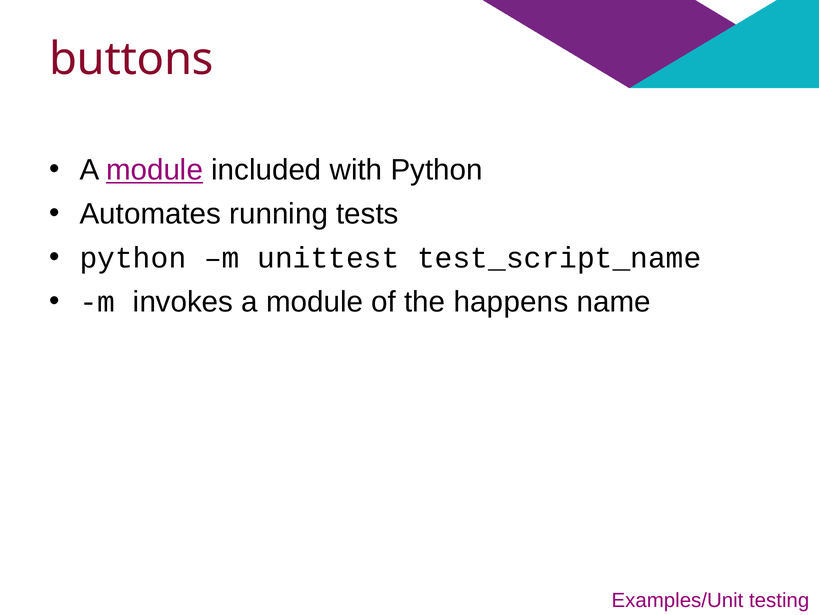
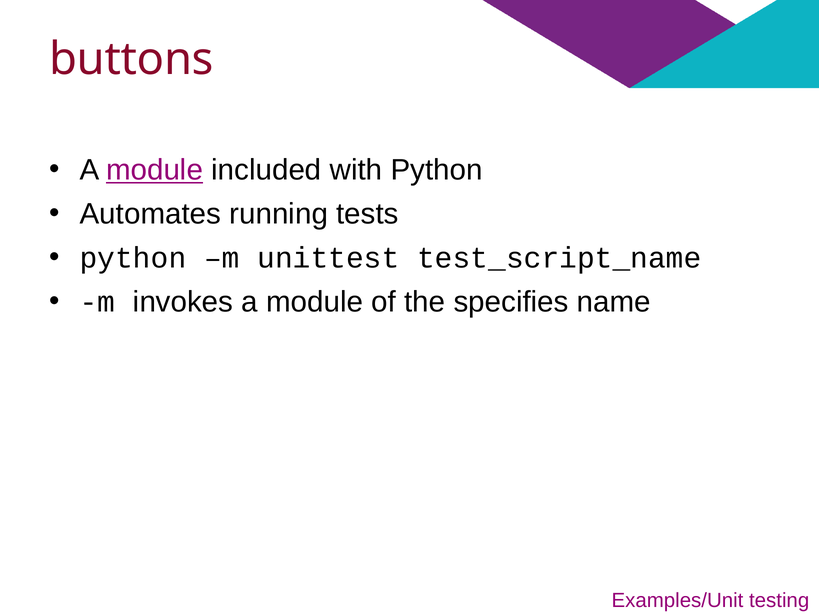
happens: happens -> specifies (511, 302)
